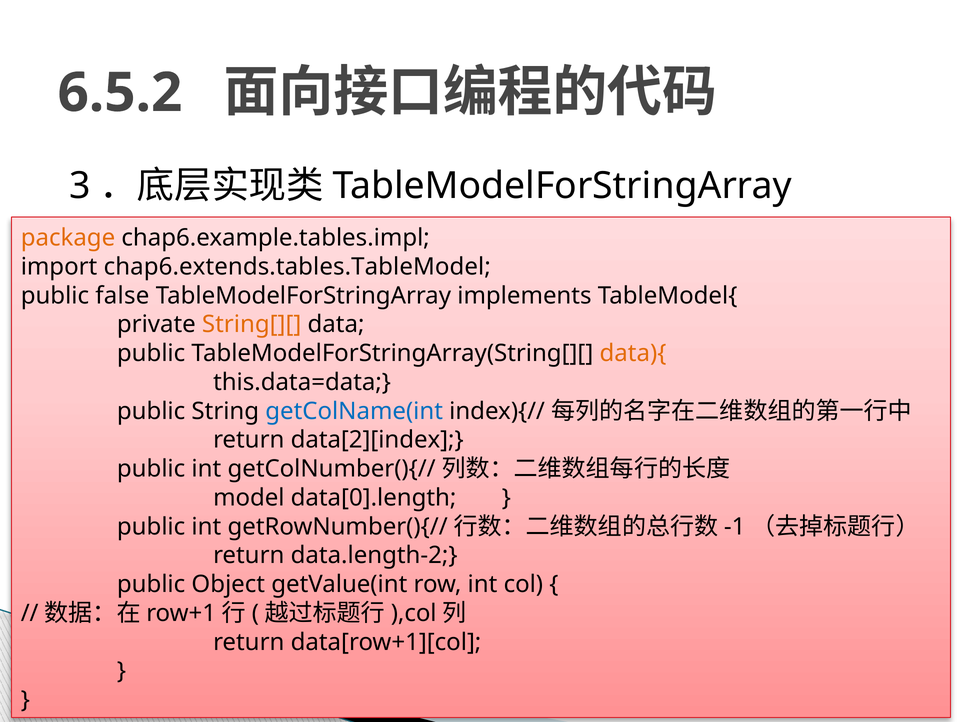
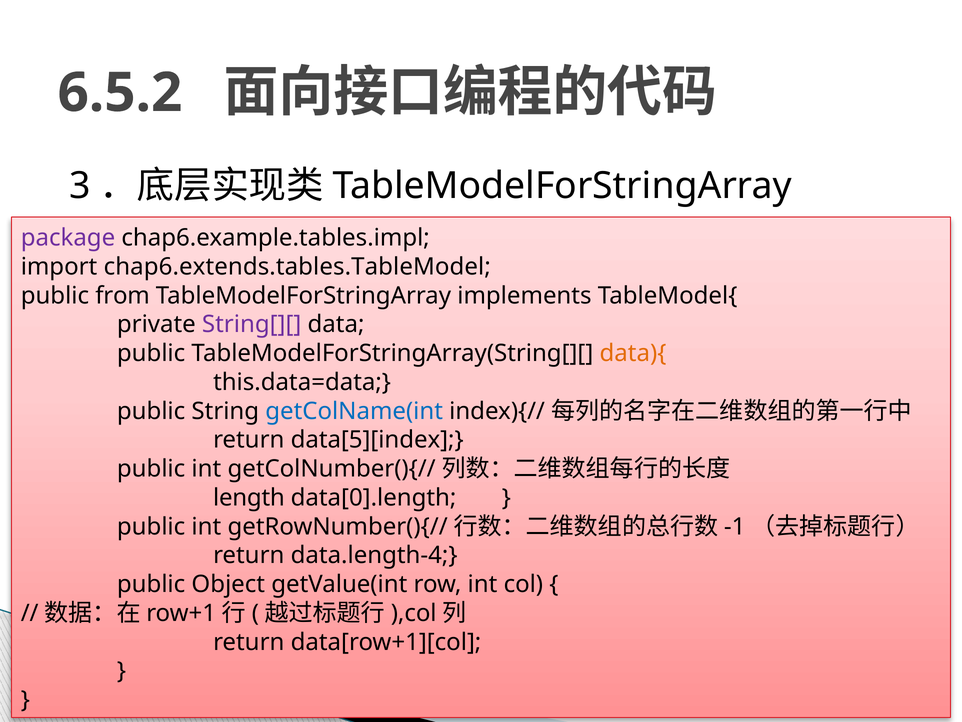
package colour: orange -> purple (68, 238)
false: false -> from (123, 295)
String[][ colour: orange -> purple (252, 324)
data[2][index: data[2][index -> data[5][index (377, 440)
model: model -> length (249, 497)
data.length-2: data.length-2 -> data.length-4 (374, 555)
